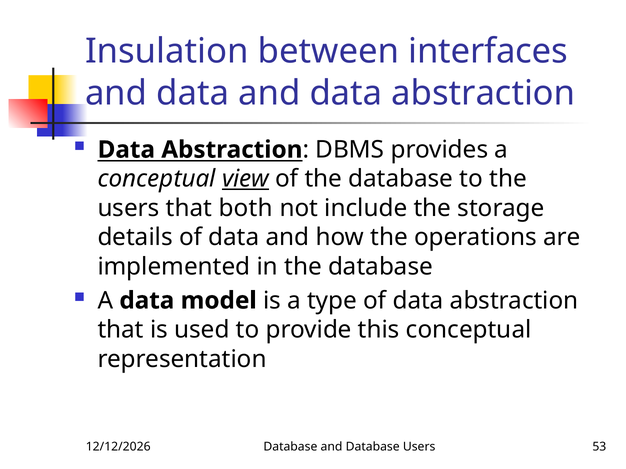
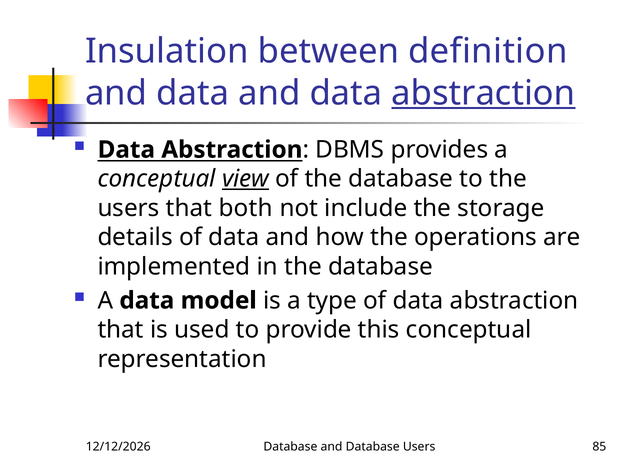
interfaces: interfaces -> definition (488, 51)
abstraction underline: none -> present (483, 93)
53: 53 -> 85 (599, 447)
